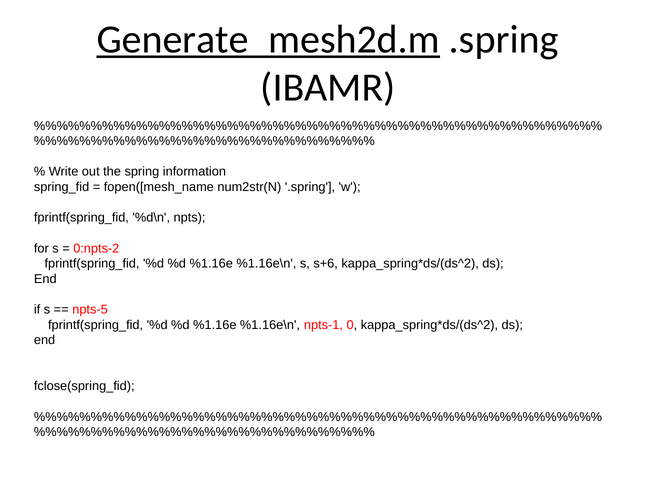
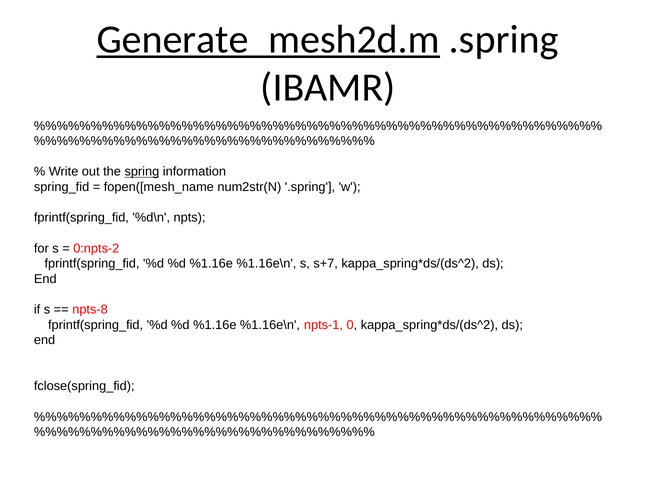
spring underline: none -> present (142, 172)
s+6: s+6 -> s+7 (326, 264)
npts-5: npts-5 -> npts-8 (90, 310)
